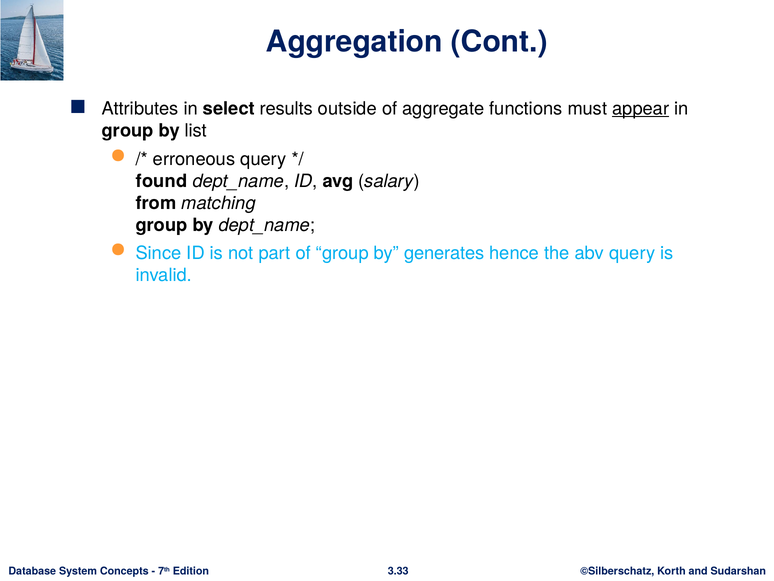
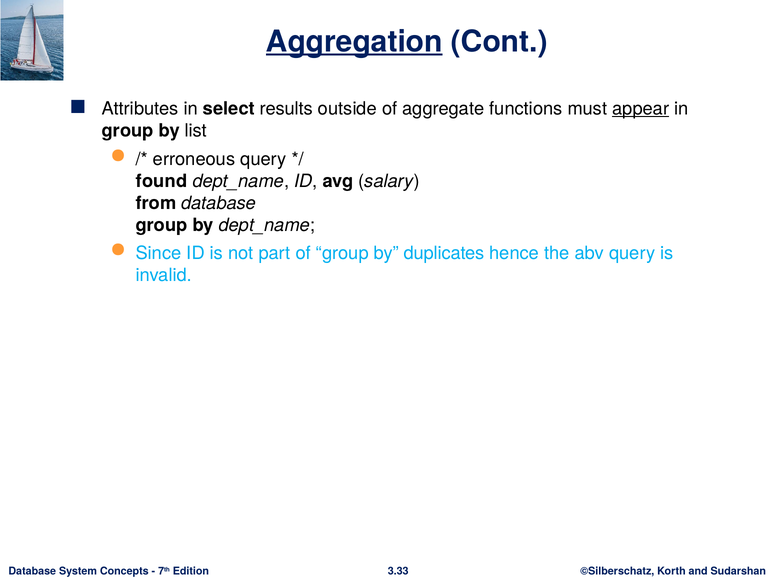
Aggregation underline: none -> present (354, 42)
from matching: matching -> database (219, 203)
generates: generates -> duplicates (444, 253)
